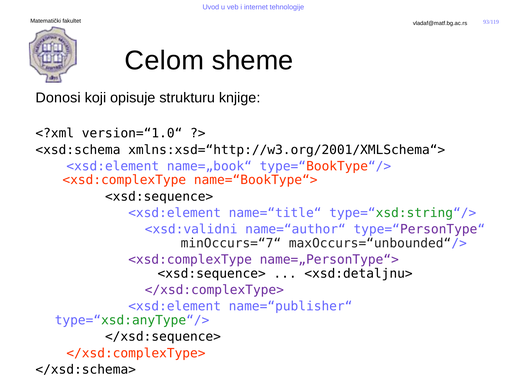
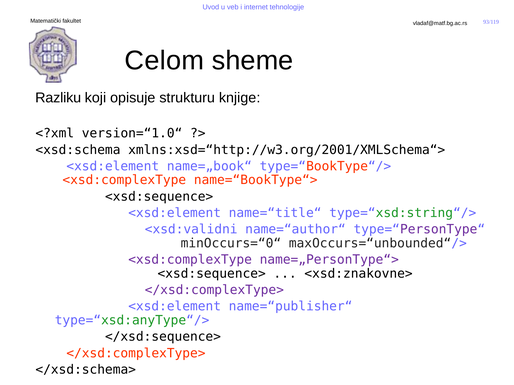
Donosi: Donosi -> Razliku (58, 98)
minOccurs=“7“: minOccurs=“7“ -> minOccurs=“0“ (231, 244)
<xsd:detaljnu>: <xsd:detaljnu> -> <xsd:znakovne> (359, 274)
